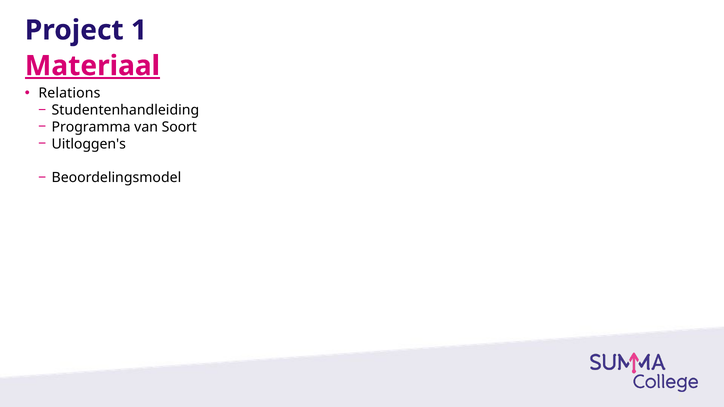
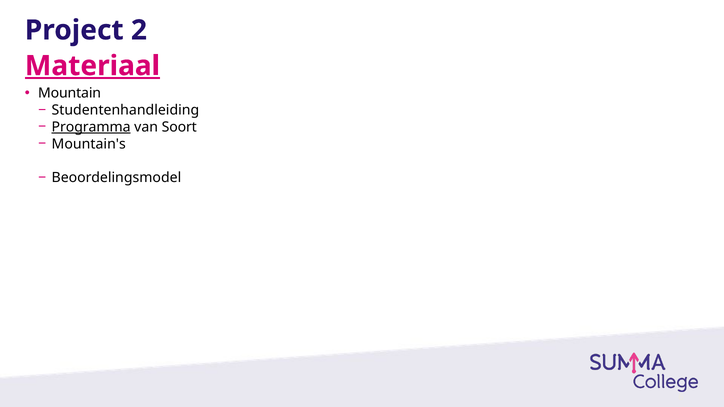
1: 1 -> 2 (139, 30)
Relations: Relations -> Mountain (70, 93)
Programma underline: none -> present (91, 127)
Uitloggen's: Uitloggen's -> Mountain's (89, 144)
